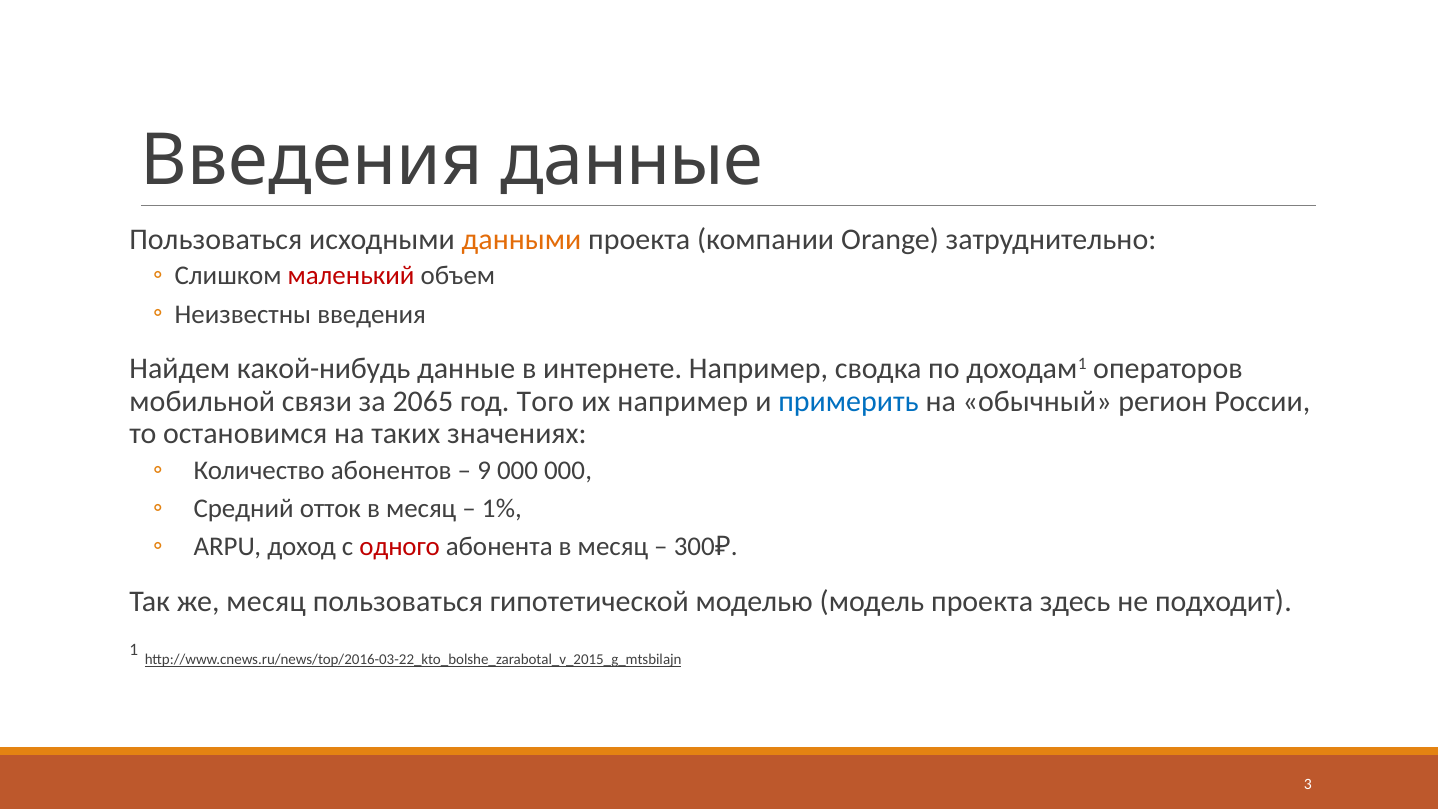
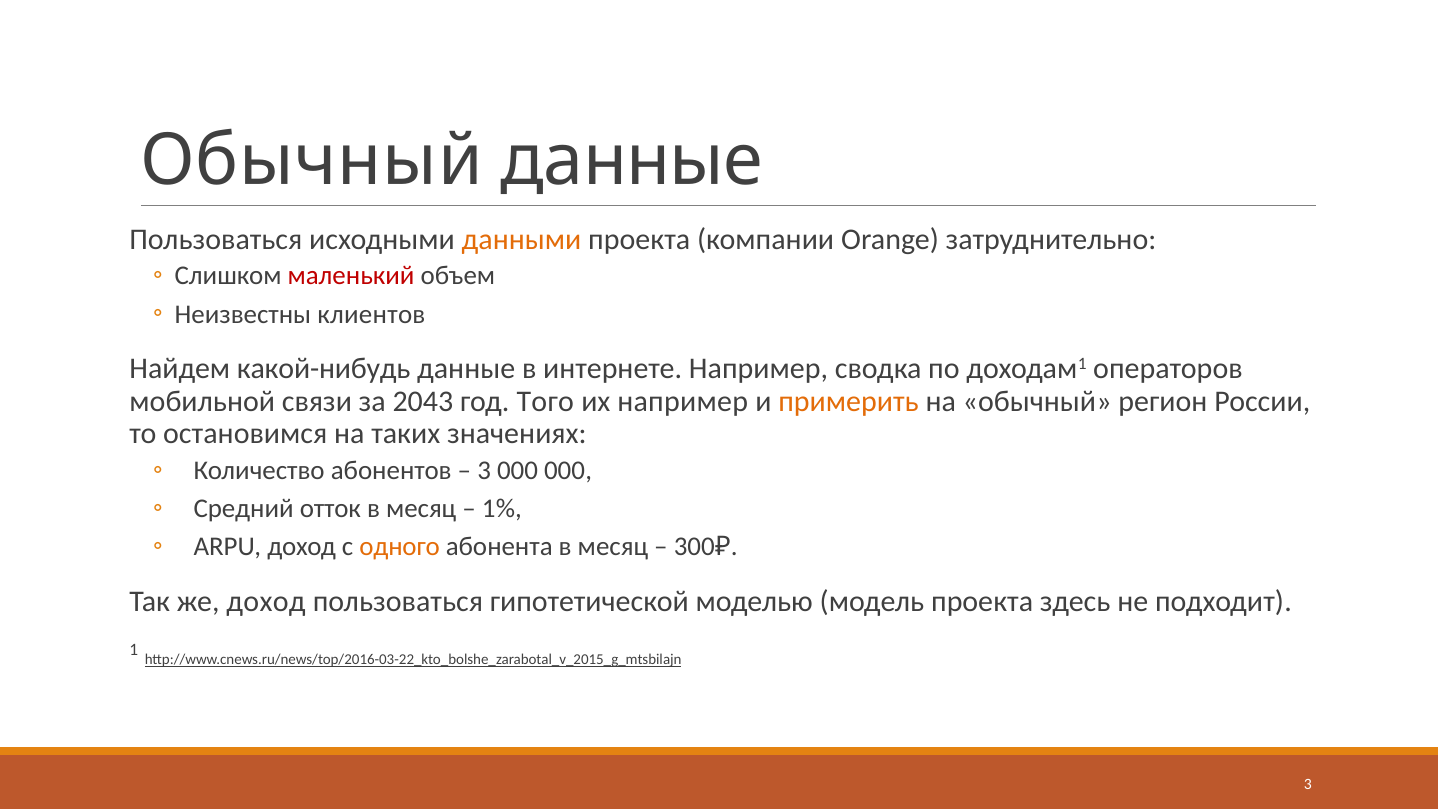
Введения: Введения -> Обычный (312, 161)
Неизвестны введения: введения -> клиентов (371, 314)
2065: 2065 -> 2043 (423, 401)
примерить colour: blue -> orange (849, 401)
9: 9 -> 3 (484, 470)
одного colour: red -> orange (400, 547)
же месяц: месяц -> доход (266, 601)
